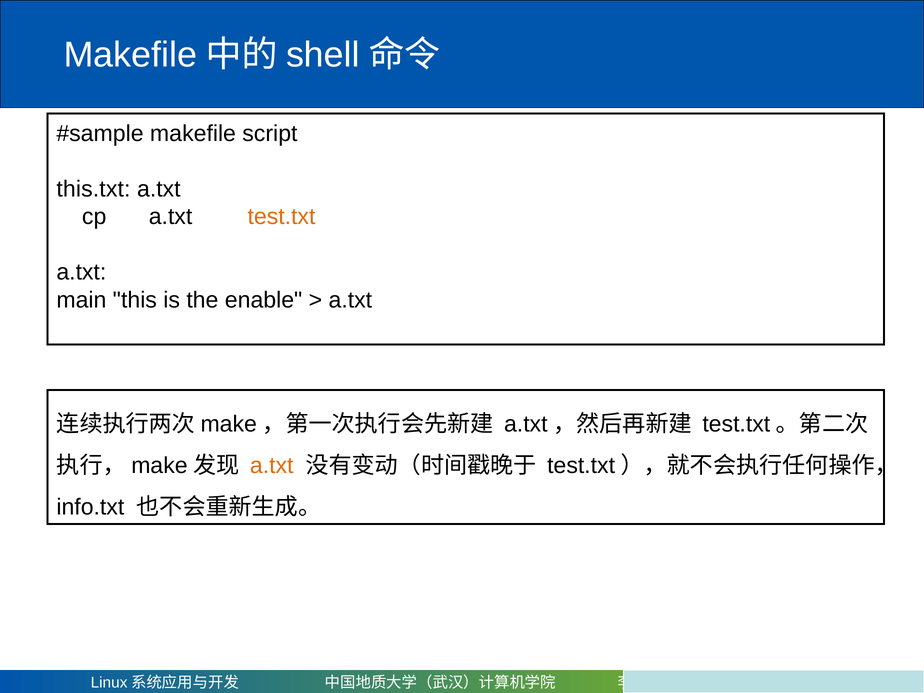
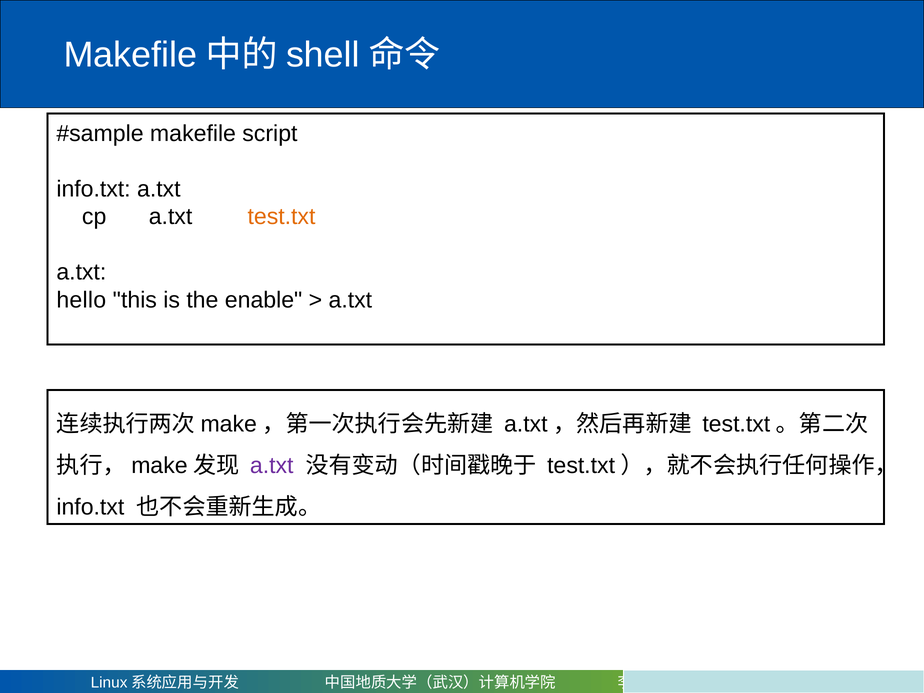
this.txt: this.txt -> info.txt (94, 189)
main: main -> hello (81, 300)
a.txt colour: orange -> purple (272, 466)
